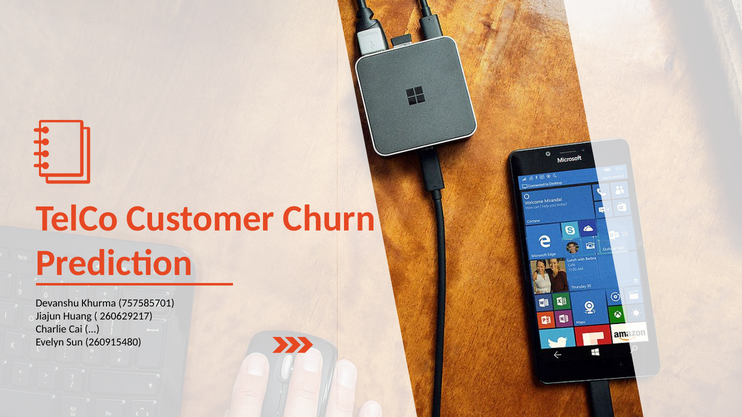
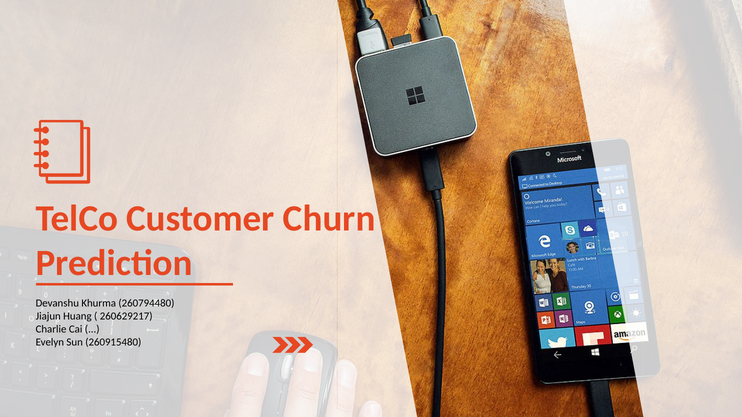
757585701: 757585701 -> 260794480 (146, 303)
